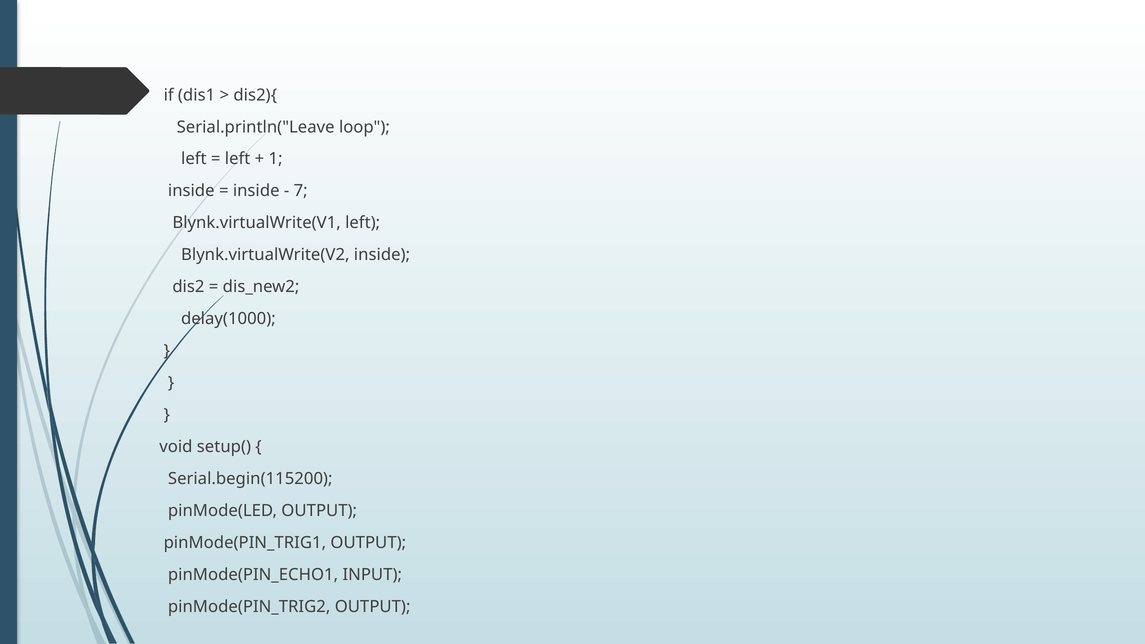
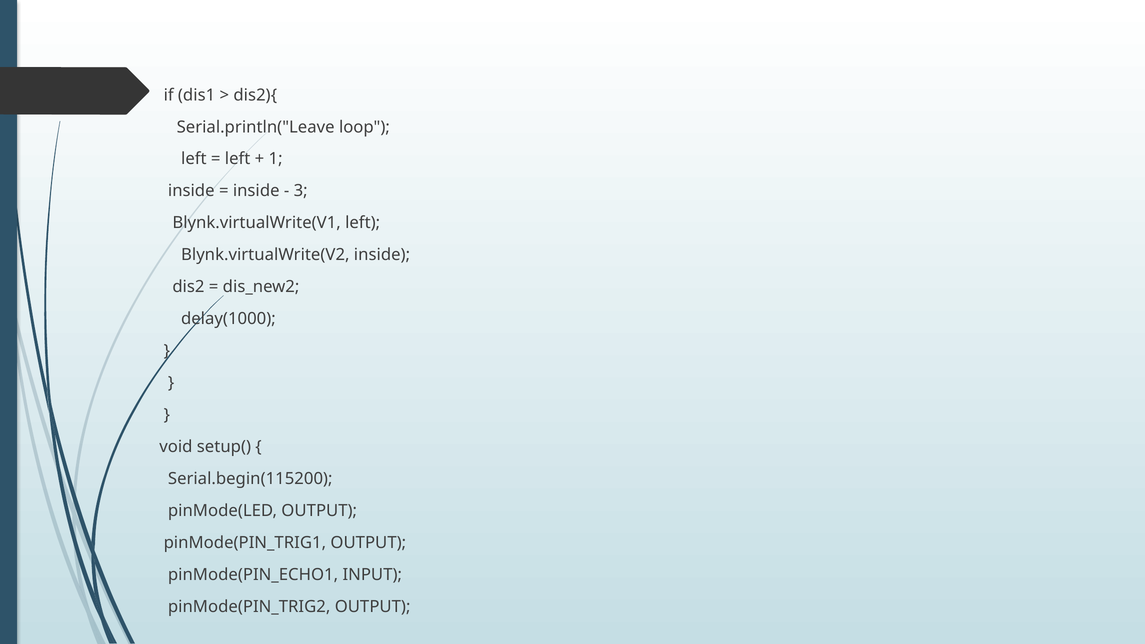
7: 7 -> 3 (301, 191)
